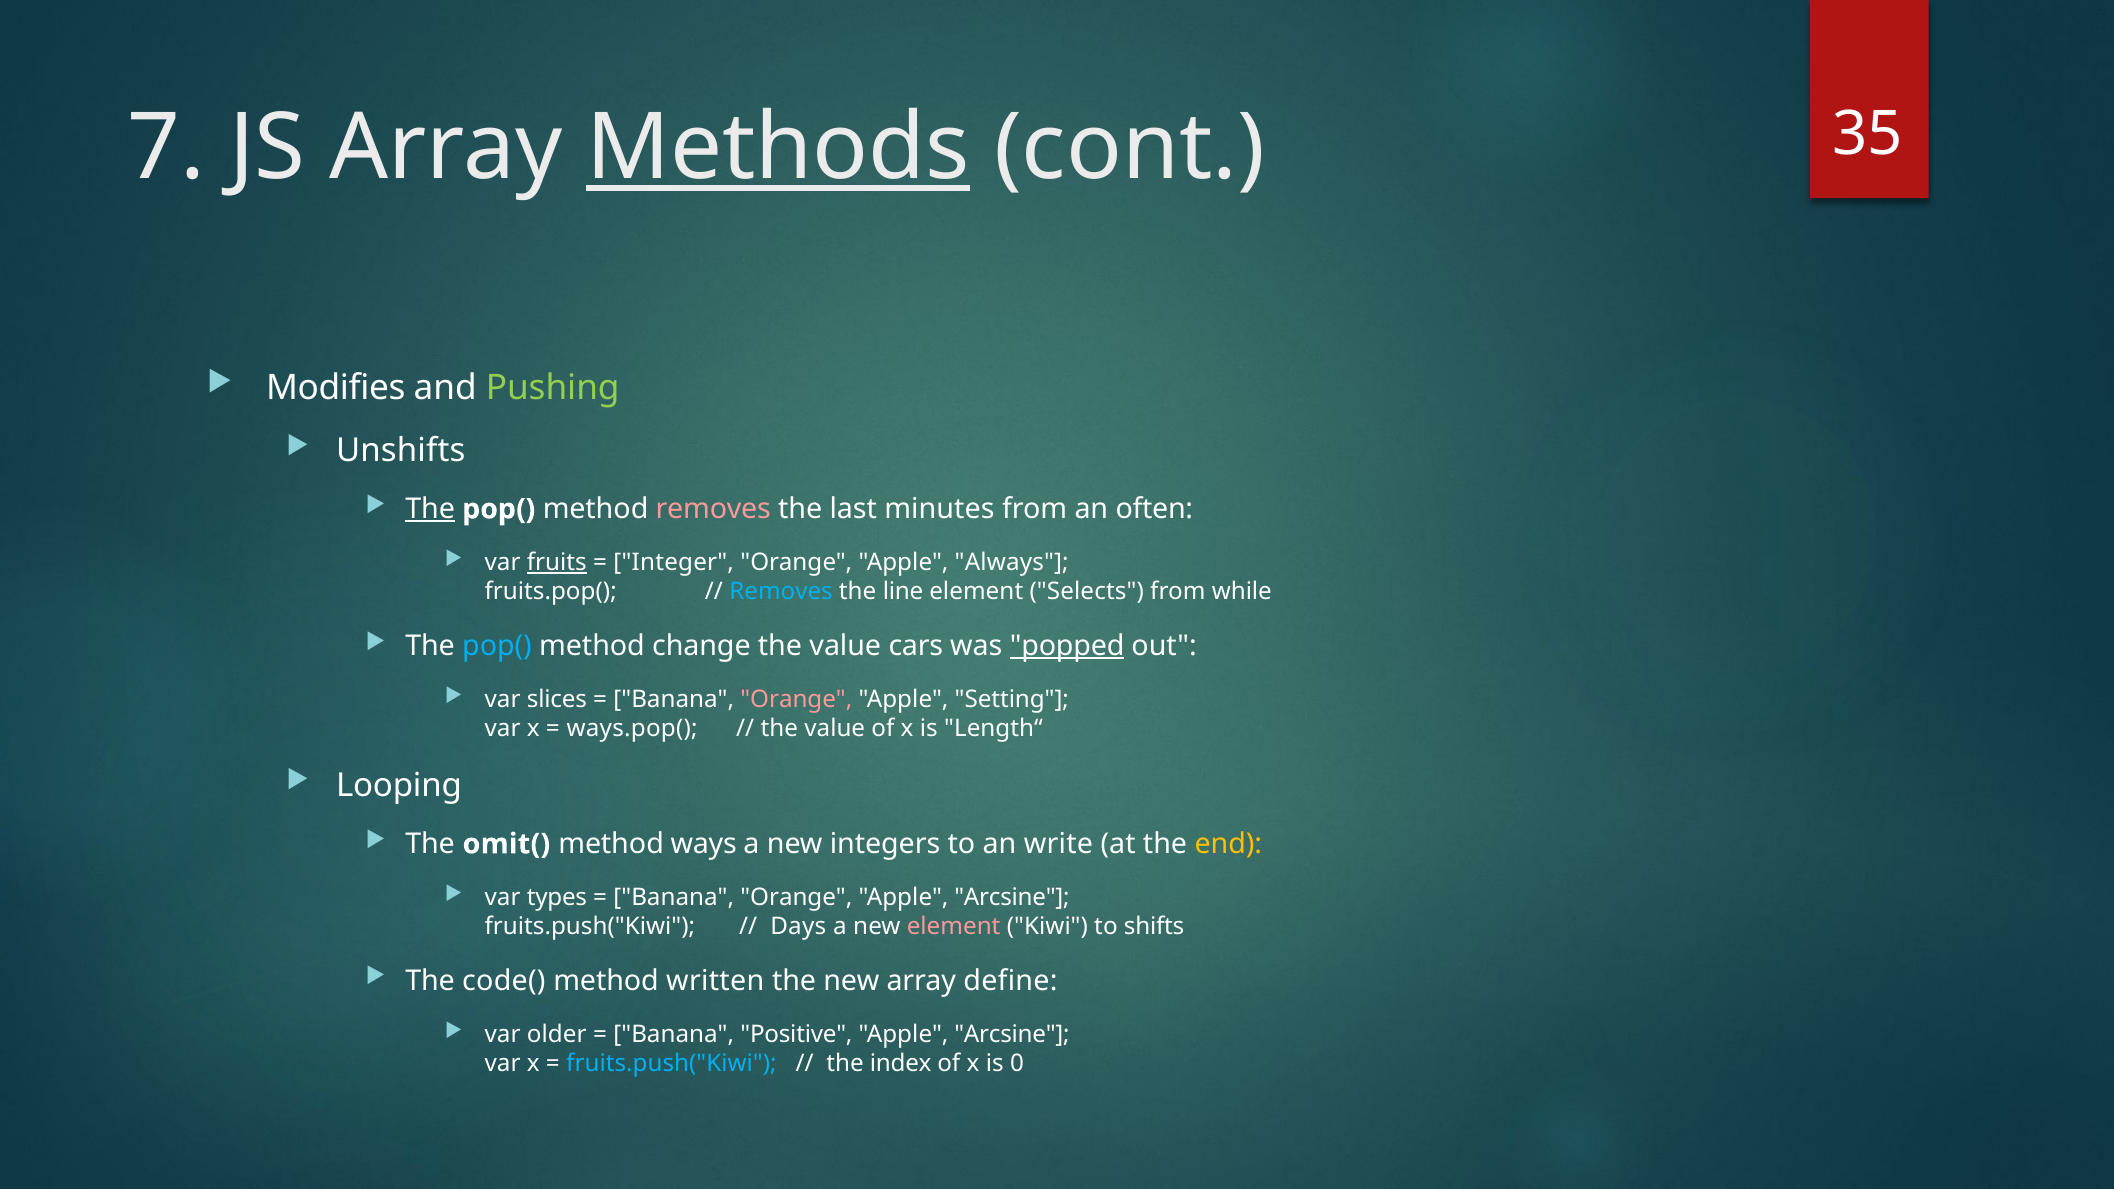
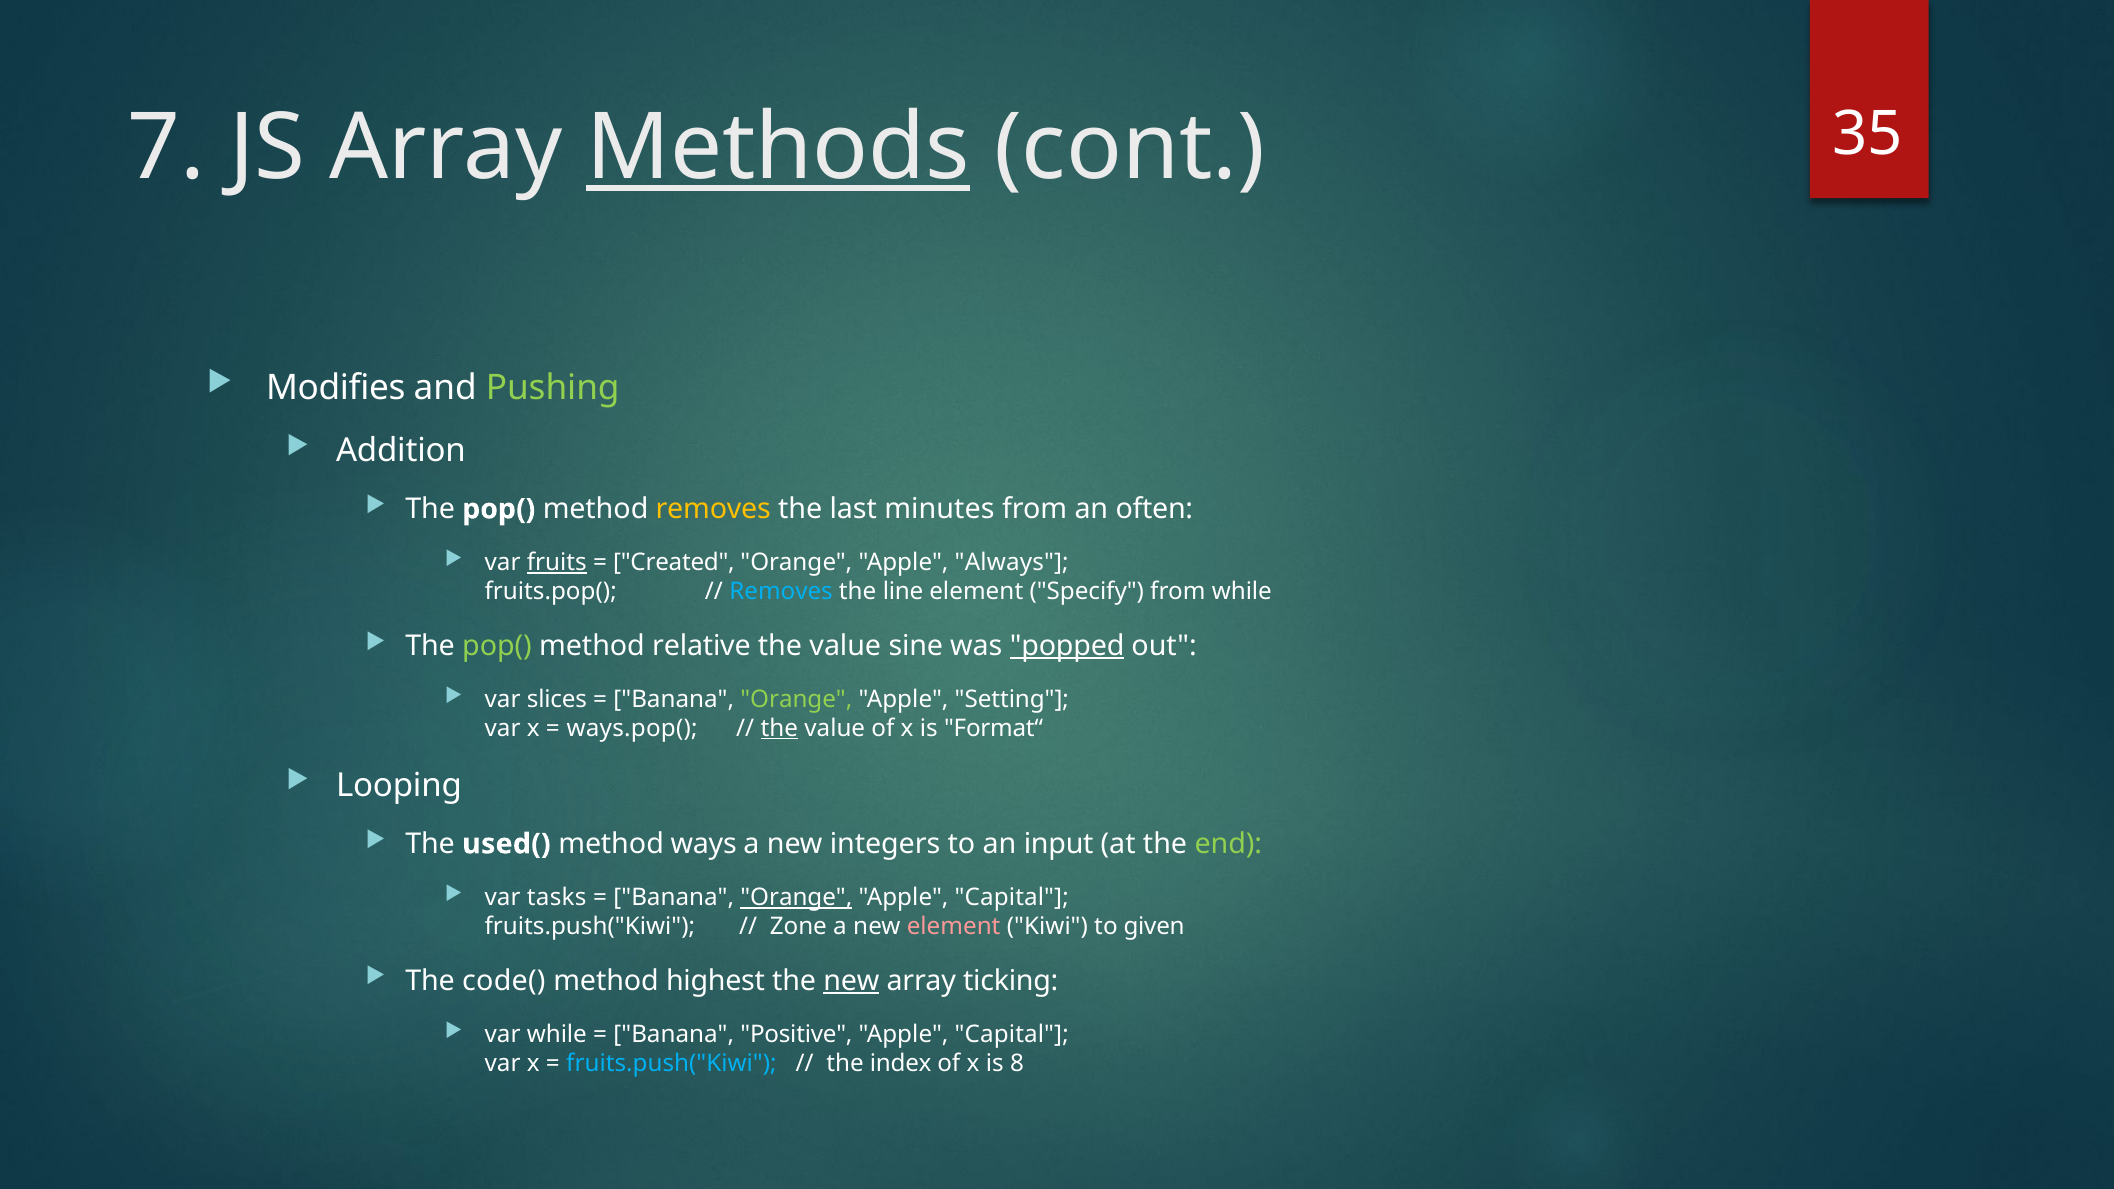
Unshifts: Unshifts -> Addition (401, 450)
The underline: present -> none (430, 509)
removes colour: pink -> yellow (713, 509)
Integer: Integer -> Created (674, 563)
Selects: Selects -> Specify (1087, 592)
pop( colour: light blue -> light green (497, 646)
change: change -> relative (701, 646)
cars: cars -> sine (916, 646)
Orange colour: pink -> light green (796, 699)
the underline: none -> present (779, 728)
Length“: Length“ -> Format“ (994, 728)
omit(: omit( -> used( (506, 844)
write: write -> input (1059, 844)
end colour: yellow -> light green (1228, 844)
types: types -> tasks (557, 897)
Orange underline: none -> present (796, 897)
Arcsine: Arcsine -> Capital (1012, 897)
Days: Days -> Zone (798, 927)
shifts: shifts -> given (1154, 927)
written: written -> highest (716, 981)
new underline: none -> present (851, 981)
define: define -> ticking (1011, 981)
var older: older -> while (557, 1034)
Arcsine: Arcsine -> Capital (1012, 1034)
0: 0 -> 8 (1017, 1063)
